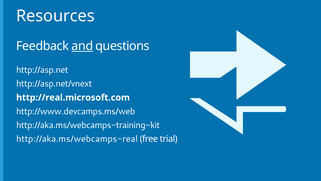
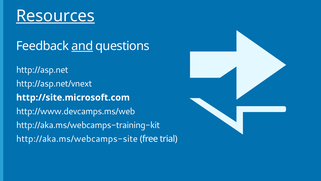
Resources underline: none -> present (55, 16)
http://real.microsoft.com: http://real.microsoft.com -> http://site.microsoft.com (73, 97)
http://aka.ms/webcamps-real: http://aka.ms/webcamps-real -> http://aka.ms/webcamps-site (77, 139)
